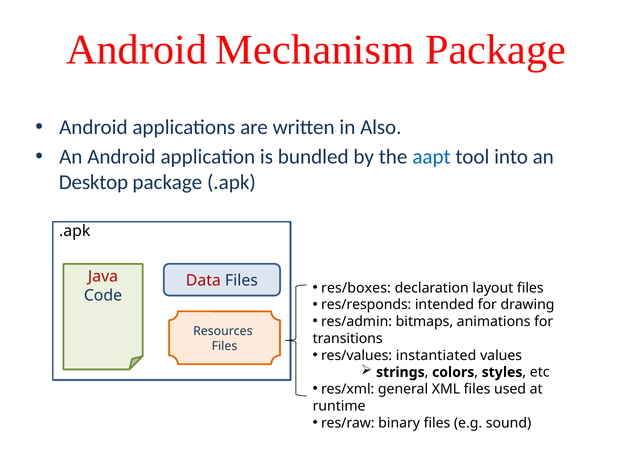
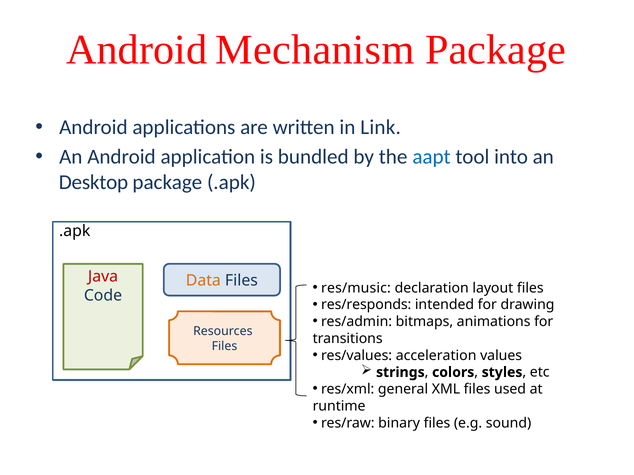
Also: Also -> Link (381, 127)
Data colour: red -> orange (203, 281)
res/boxes: res/boxes -> res/music (356, 288)
instantiated: instantiated -> acceleration (436, 356)
